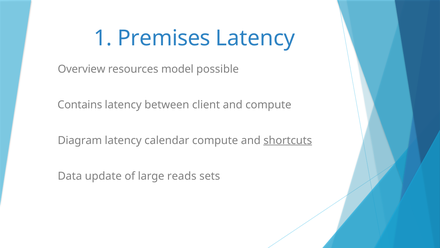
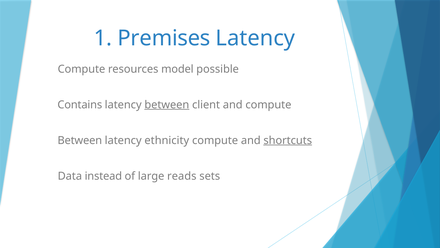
Overview: Overview -> Compute (81, 69)
between underline: none -> present (167, 105)
Diagram: Diagram -> Between (80, 140)
calendar: calendar -> ethnicity (167, 140)
update: update -> instead (103, 176)
